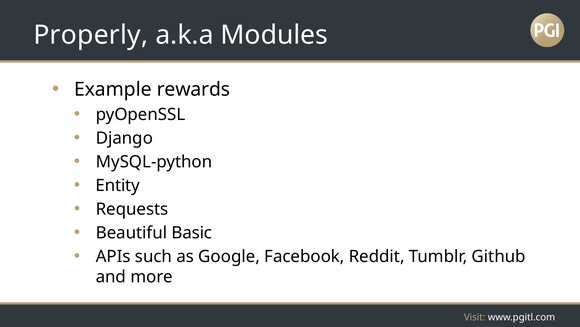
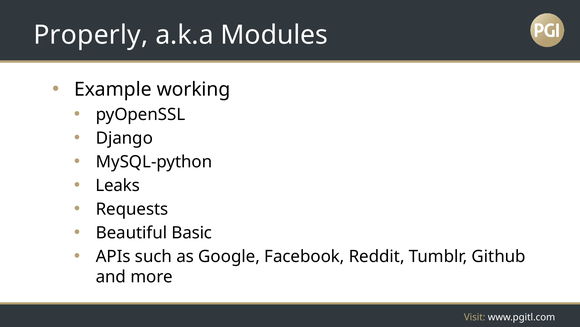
rewards: rewards -> working (193, 89)
Entity: Entity -> Leaks (118, 185)
